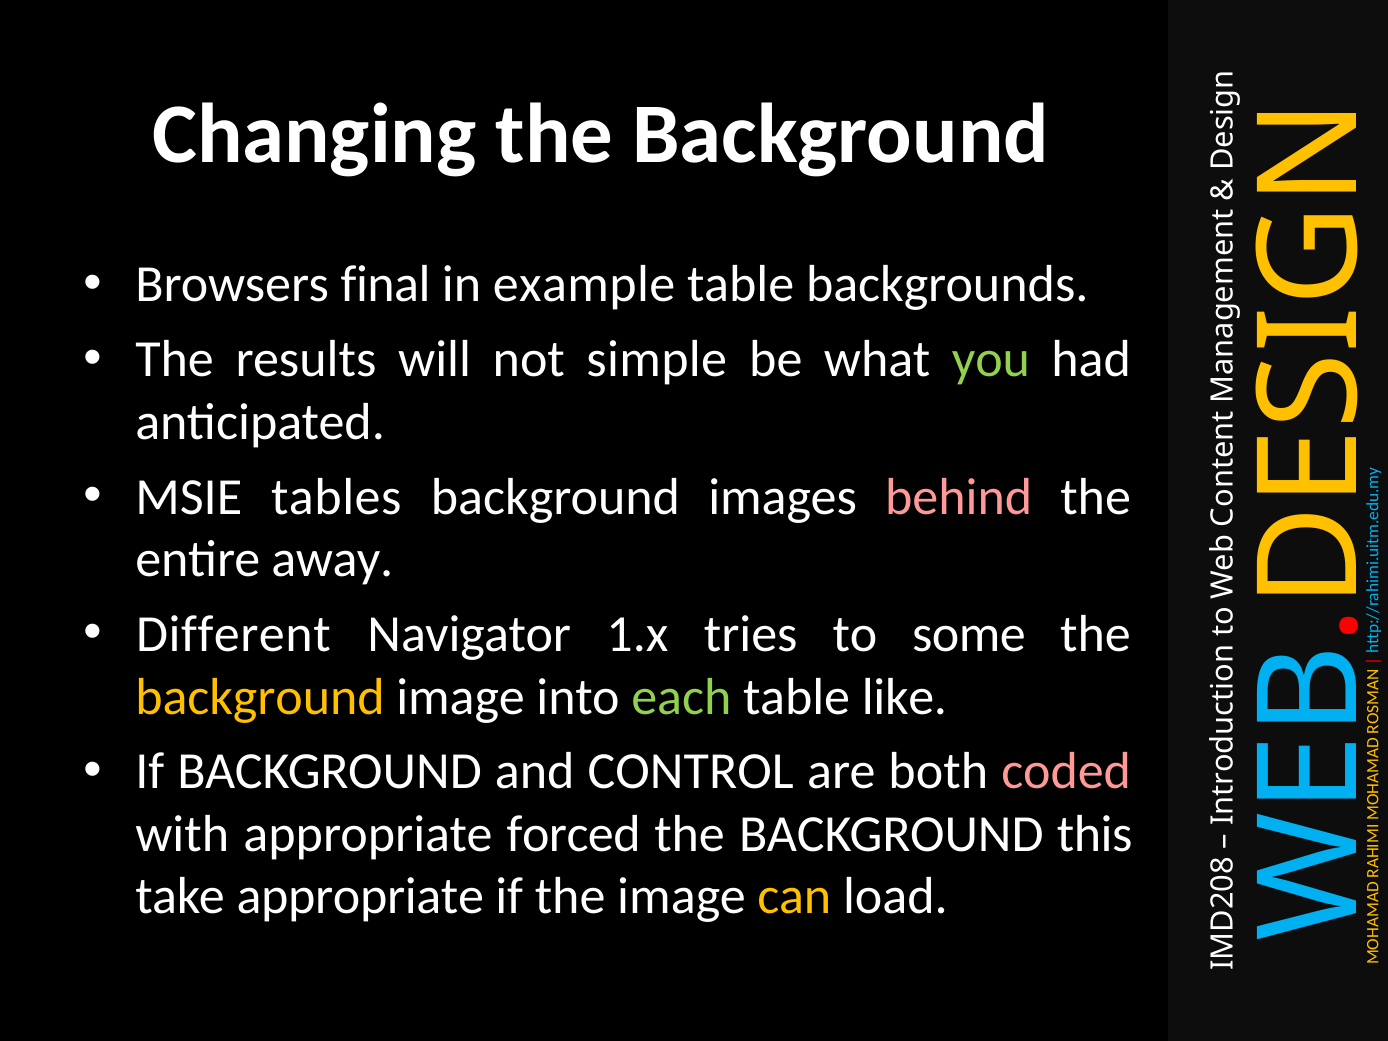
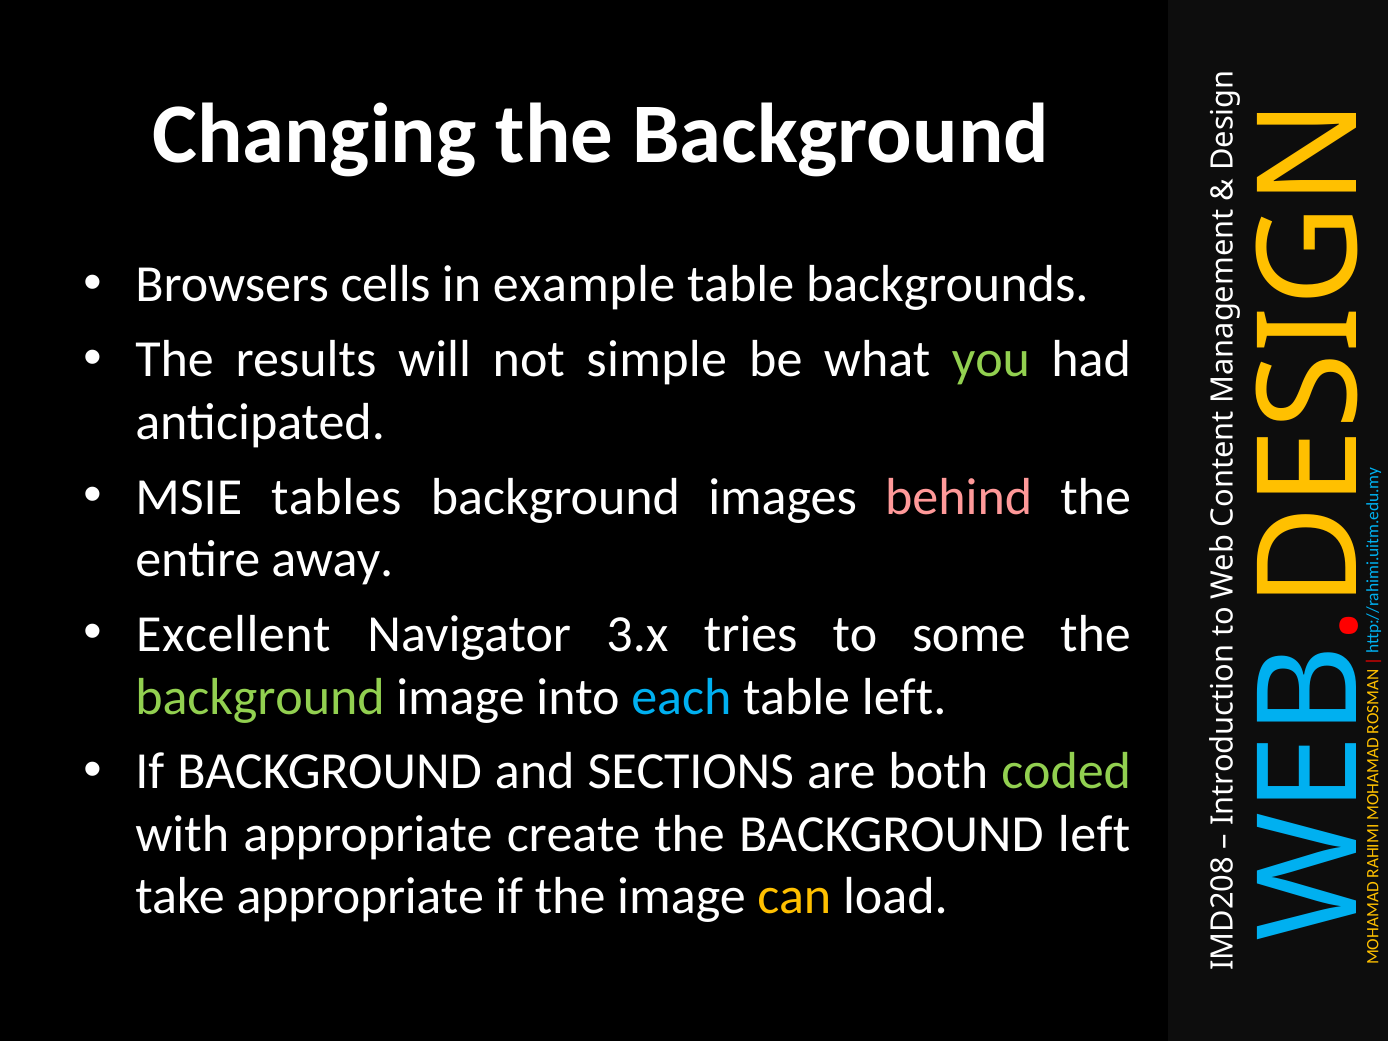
final: final -> cells (386, 285)
Different: Different -> Excellent (233, 634)
1.x: 1.x -> 3.x (637, 634)
background colour: yellow -> light green (260, 697)
each colour: light green -> light blue (681, 697)
table like: like -> left (904, 697)
CONTROL: CONTROL -> SECTIONS (691, 772)
coded colour: pink -> light green (1066, 772)
forced: forced -> create (573, 834)
BACKGROUND this: this -> left (1094, 834)
